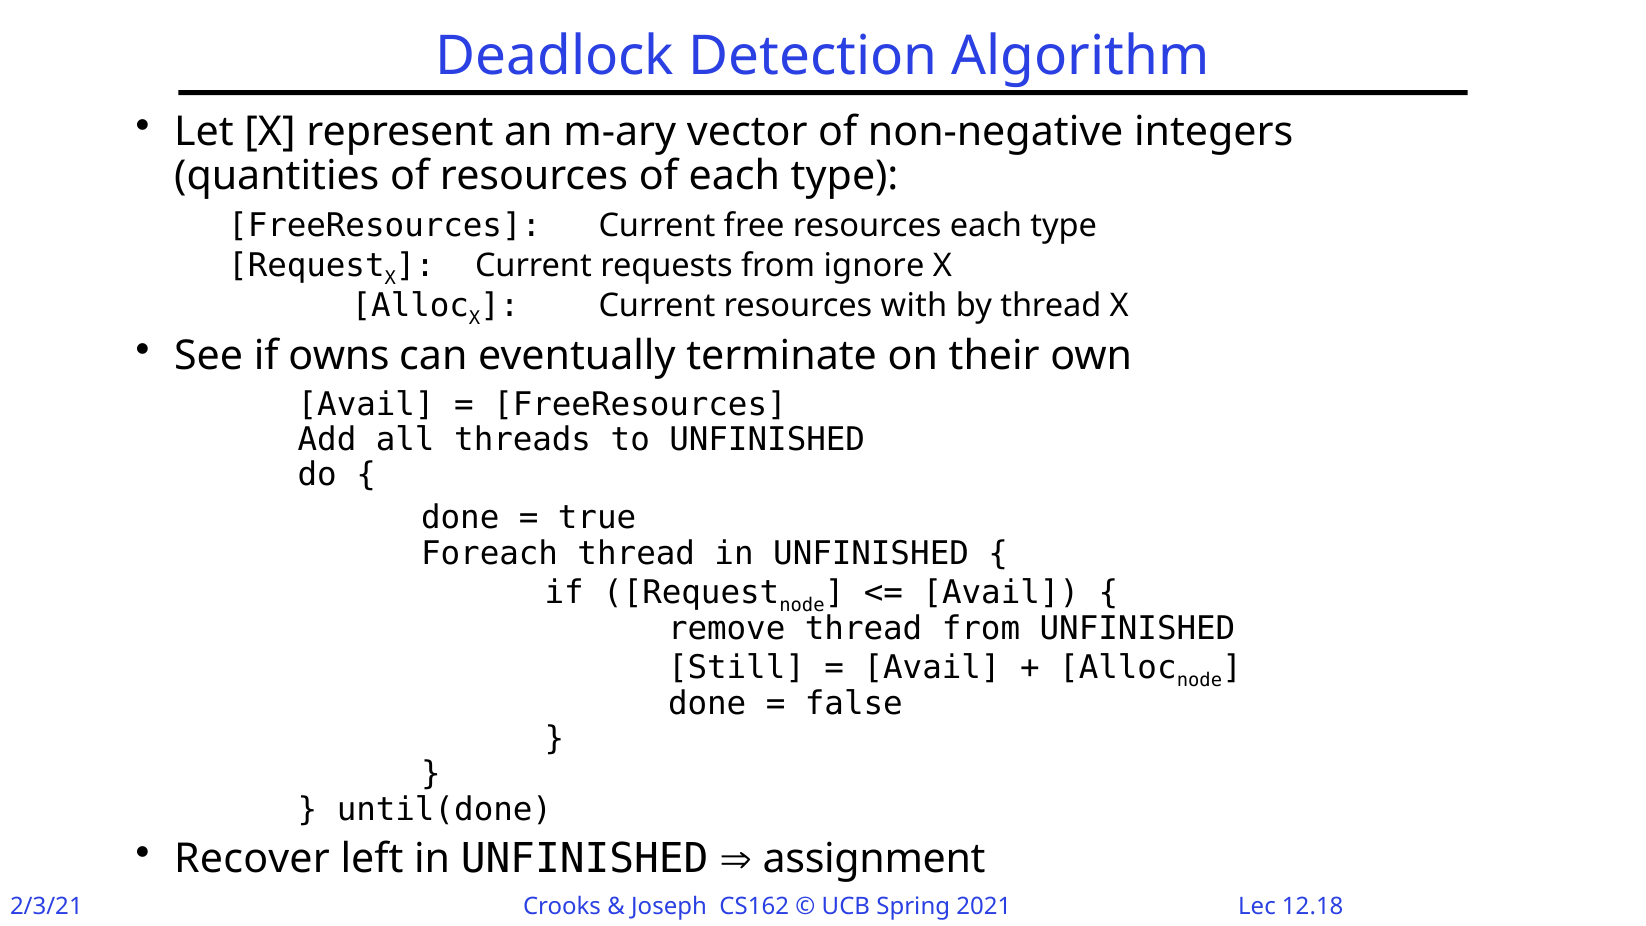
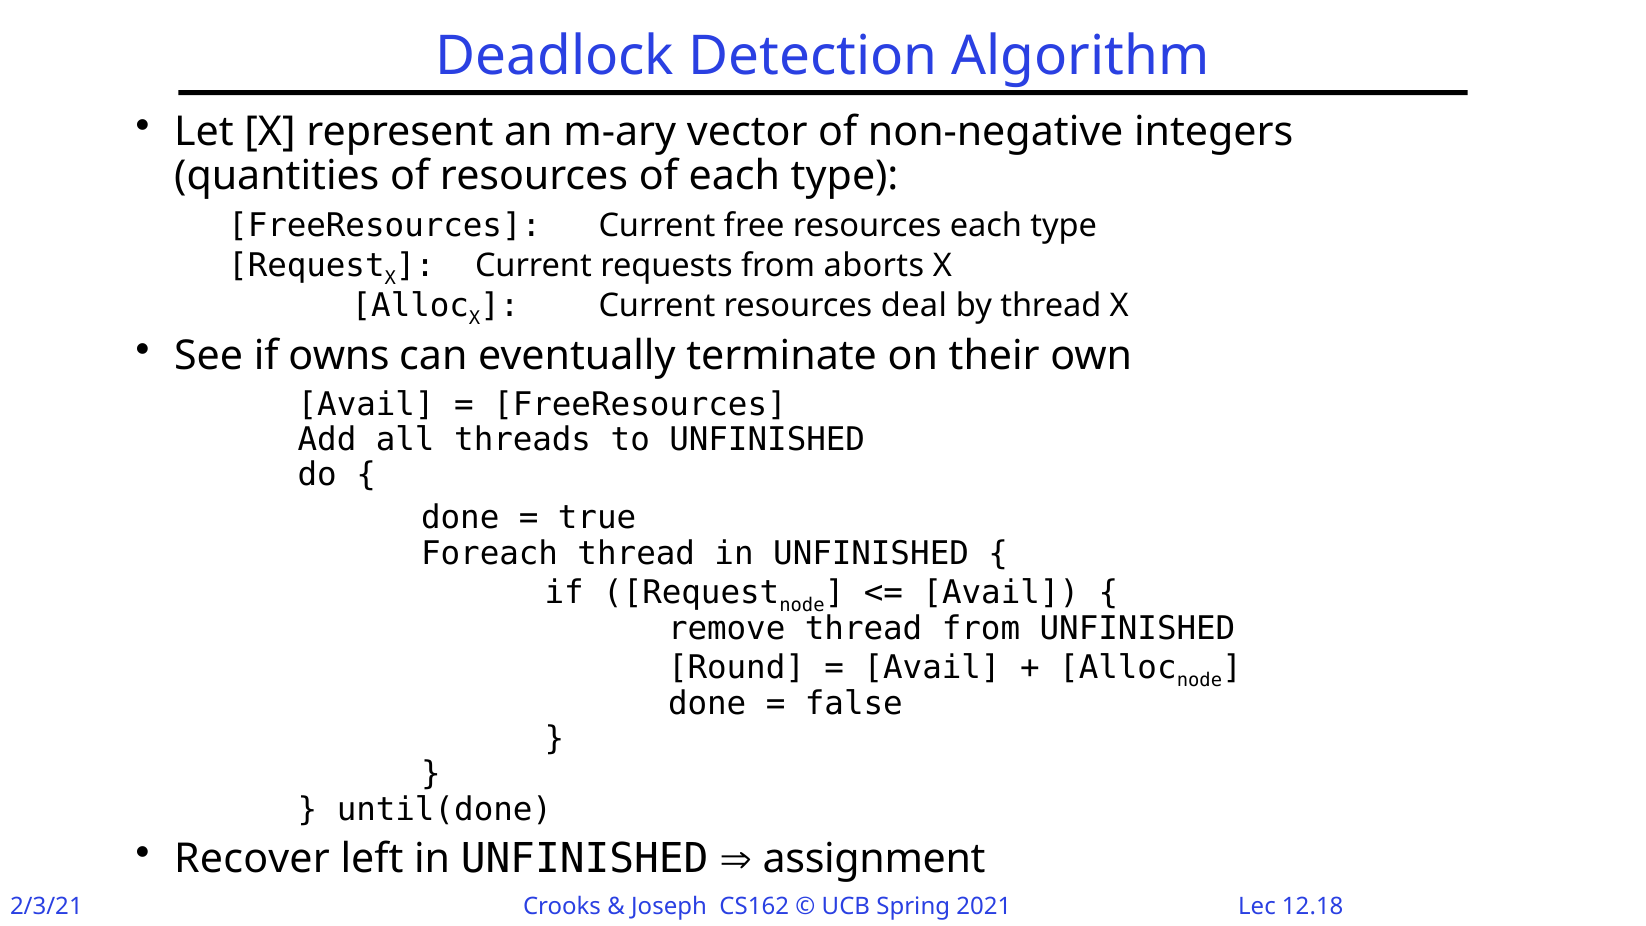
ignore: ignore -> aborts (874, 265)
with: with -> deal (914, 305)
Still: Still -> Round (736, 667)
